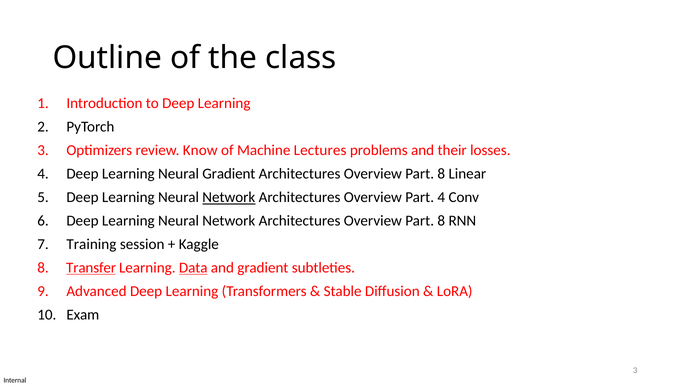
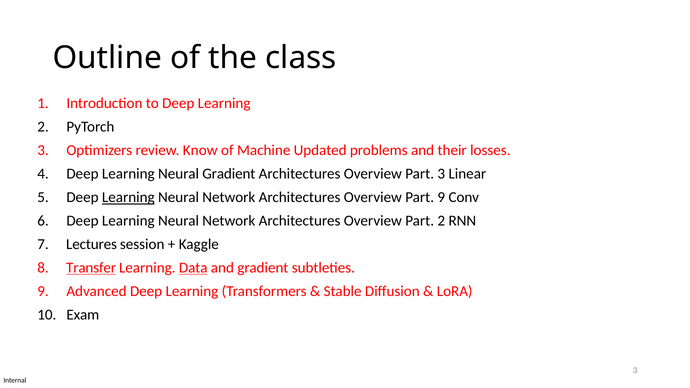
Lectures: Lectures -> Updated (320, 150)
8: 8 -> 3 (441, 174)
Learning underline: none -> present (128, 197)
Network underline: present -> none (229, 197)
Part 4: 4 -> 9 (441, 197)
8: 8 -> 2 (441, 221)
Training: Training -> Lectures (92, 244)
